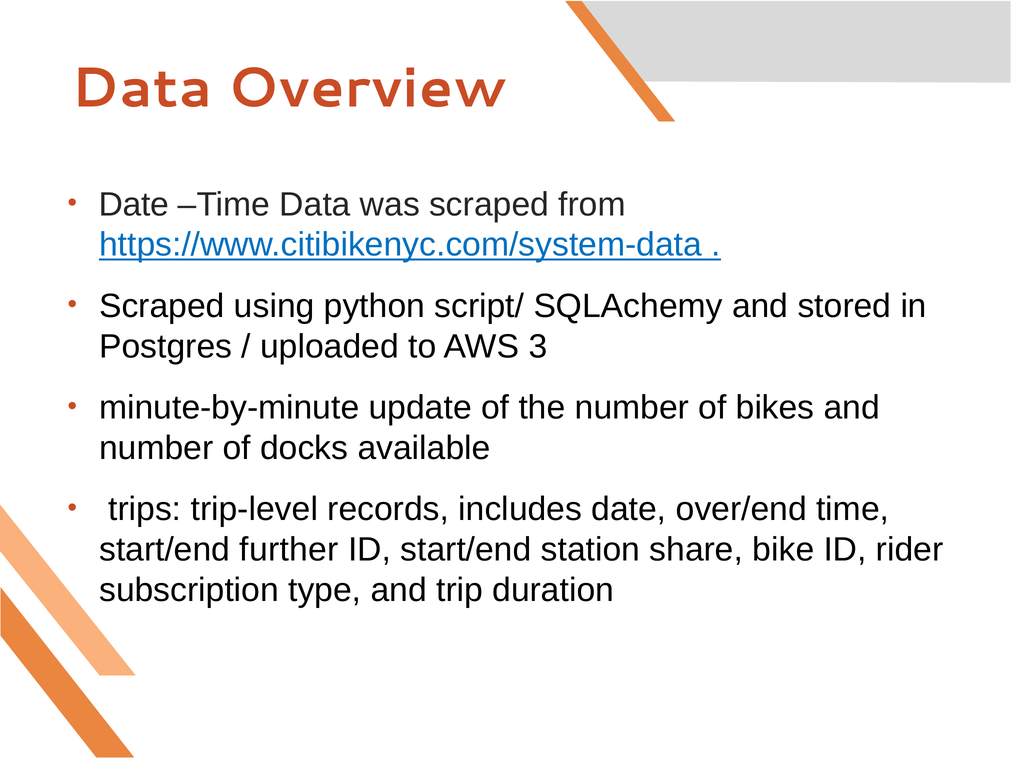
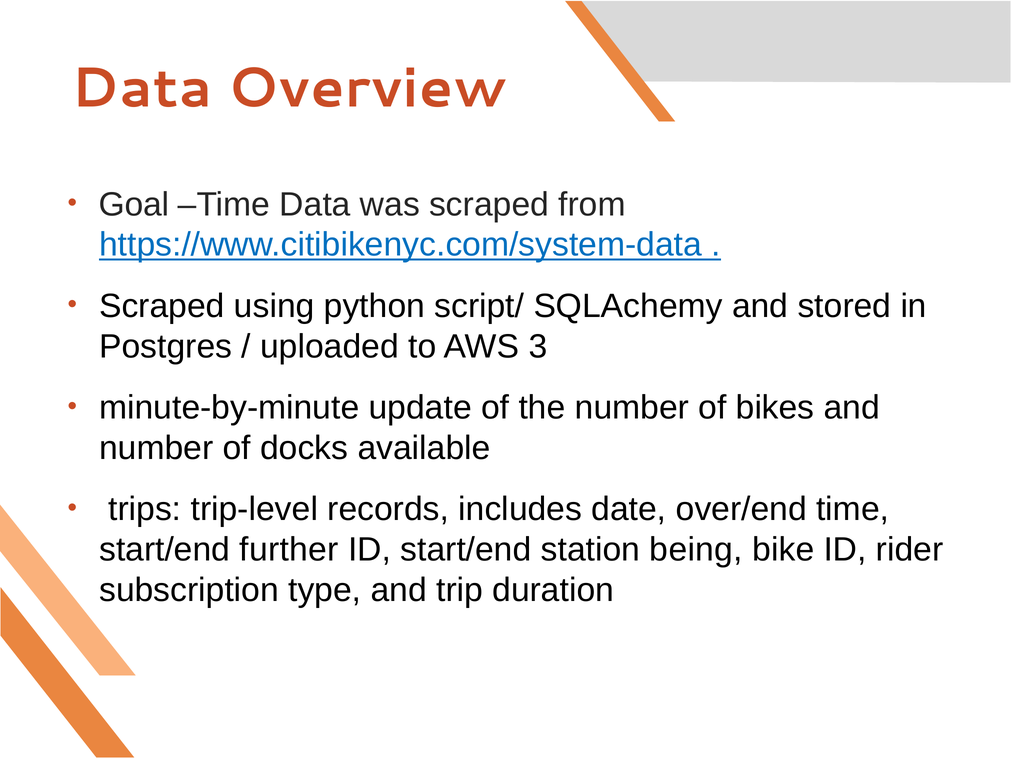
Date: Date -> Goal (134, 204)
share: share -> being (696, 550)
